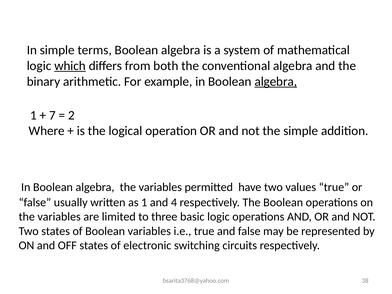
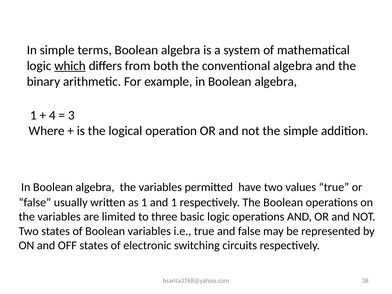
algebra underline: present -> none (276, 82)
7: 7 -> 4 (53, 115)
2: 2 -> 3 (72, 115)
and 4: 4 -> 1 (174, 202)
